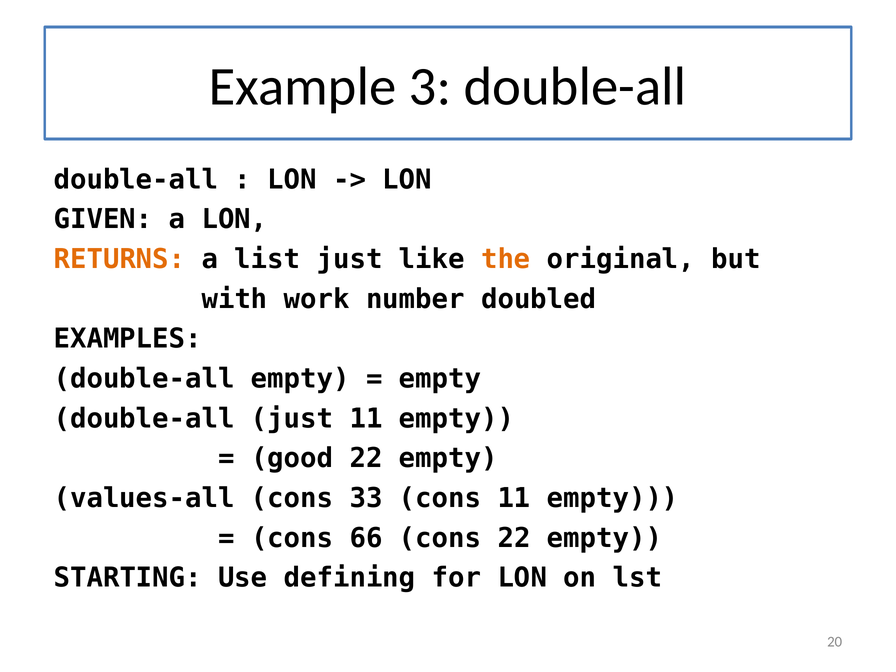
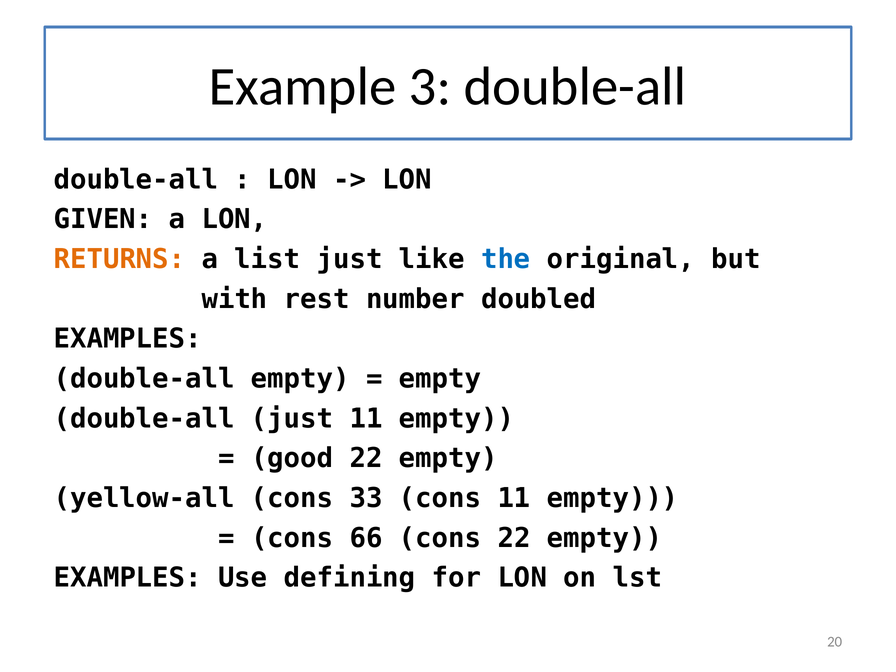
the colour: orange -> blue (506, 259)
work: work -> rest (317, 299)
values-all: values-all -> yellow-all (144, 498)
STARTING: STARTING -> EXAMPLES (128, 578)
